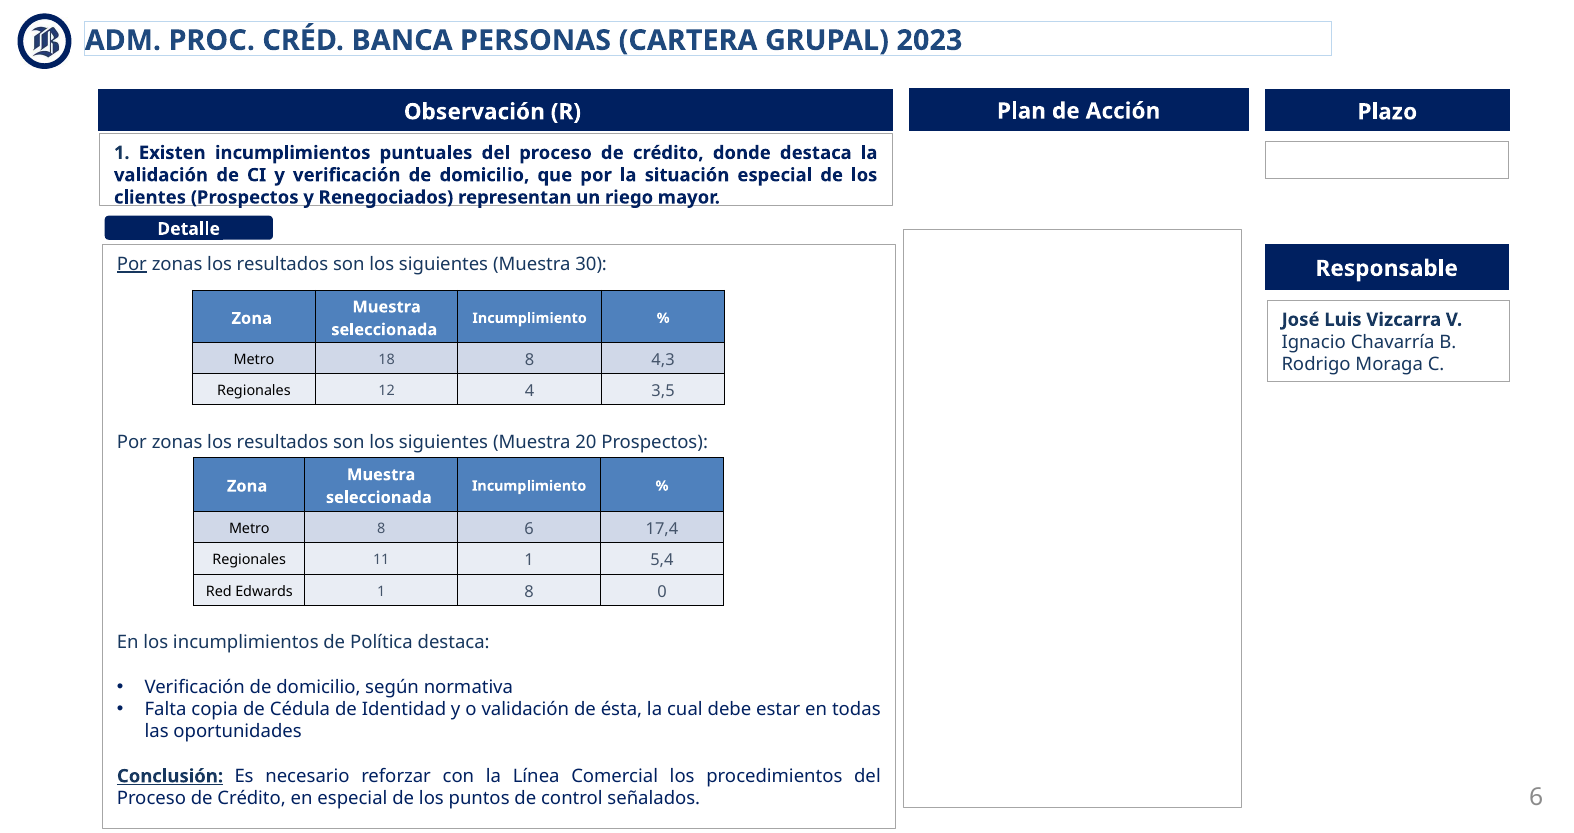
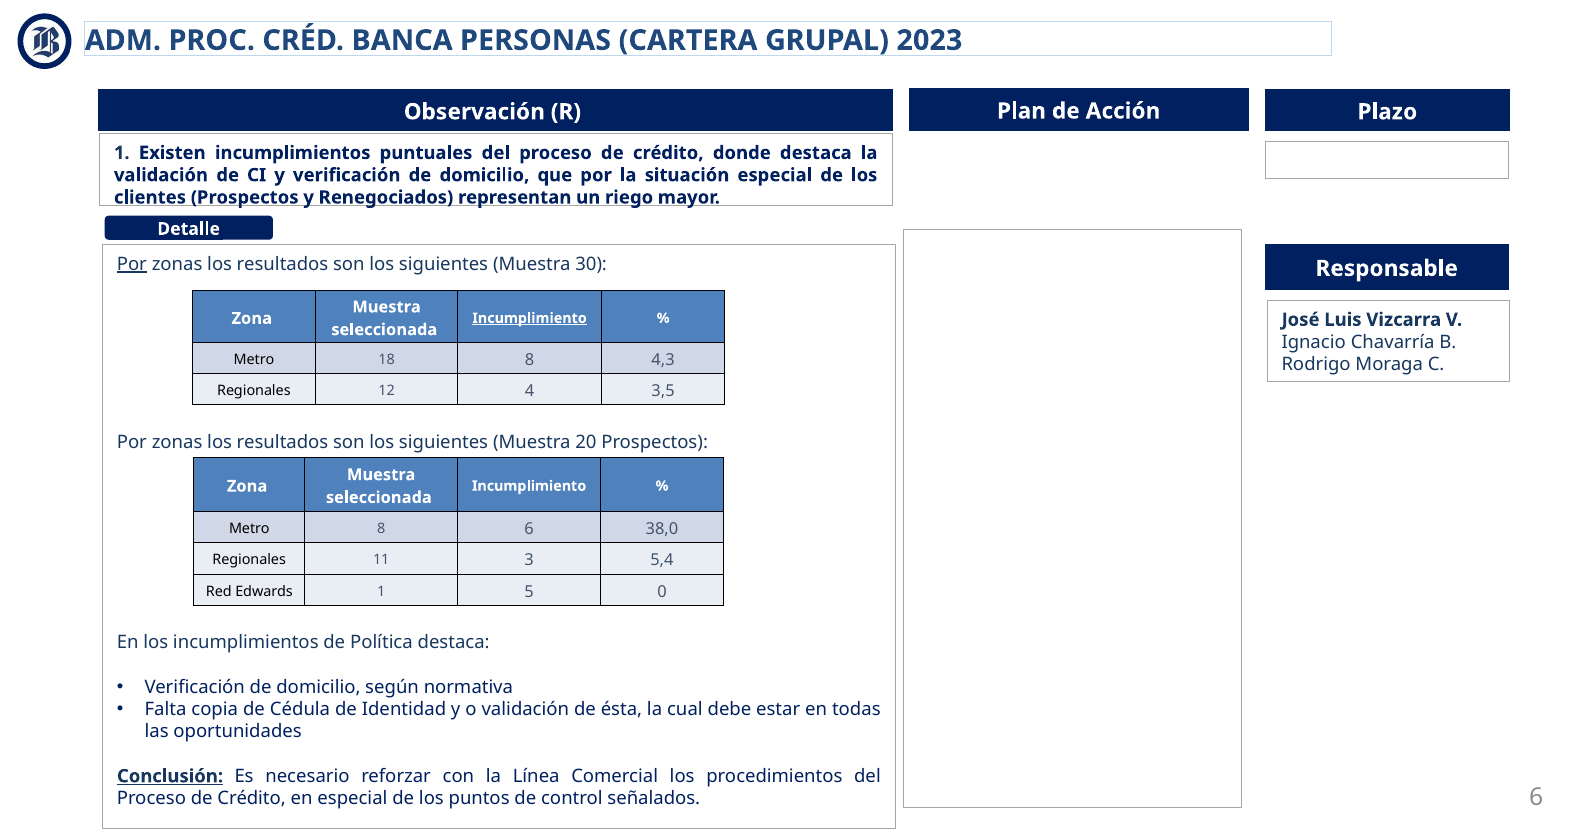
Incumplimiento underline: none -> present (530, 318)
17,4: 17,4 -> 38,0 (662, 529)
11 1: 1 -> 3 (529, 560)
1 8: 8 -> 5 (529, 592)
